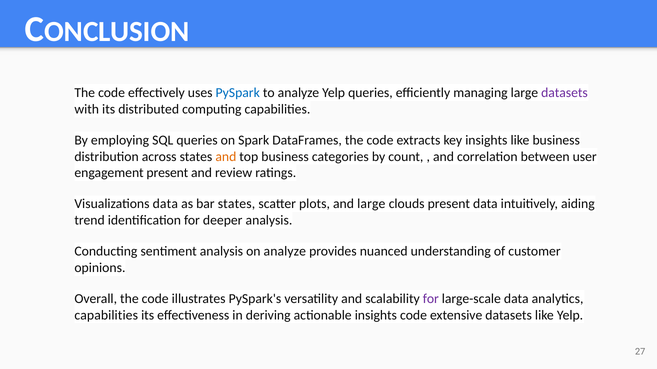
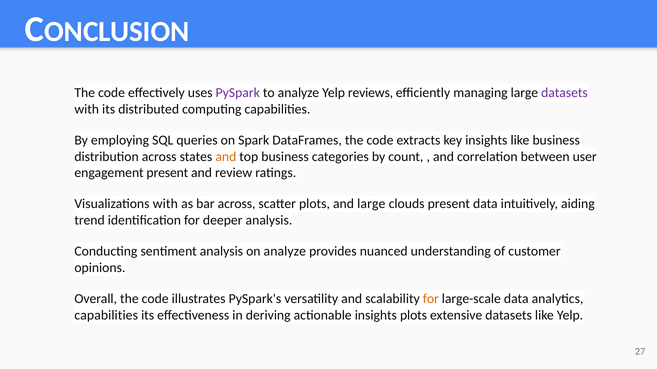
PySpark colour: blue -> purple (238, 93)
Yelp queries: queries -> reviews (371, 93)
Visualizations data: data -> with (165, 204)
bar states: states -> across (237, 204)
for colour: purple -> orange (431, 299)
insights code: code -> plots (414, 316)
